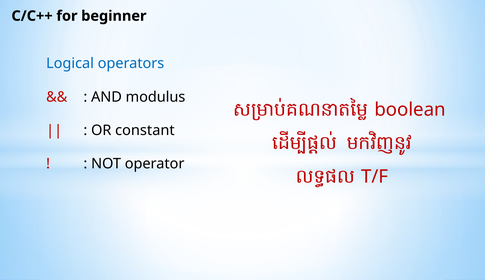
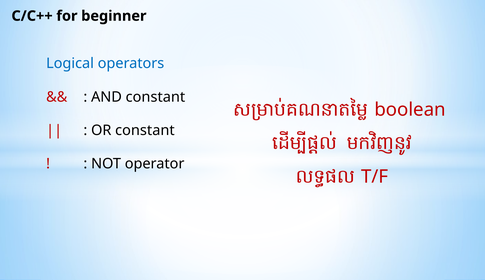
AND modulus: modulus -> constant (155, 97)
